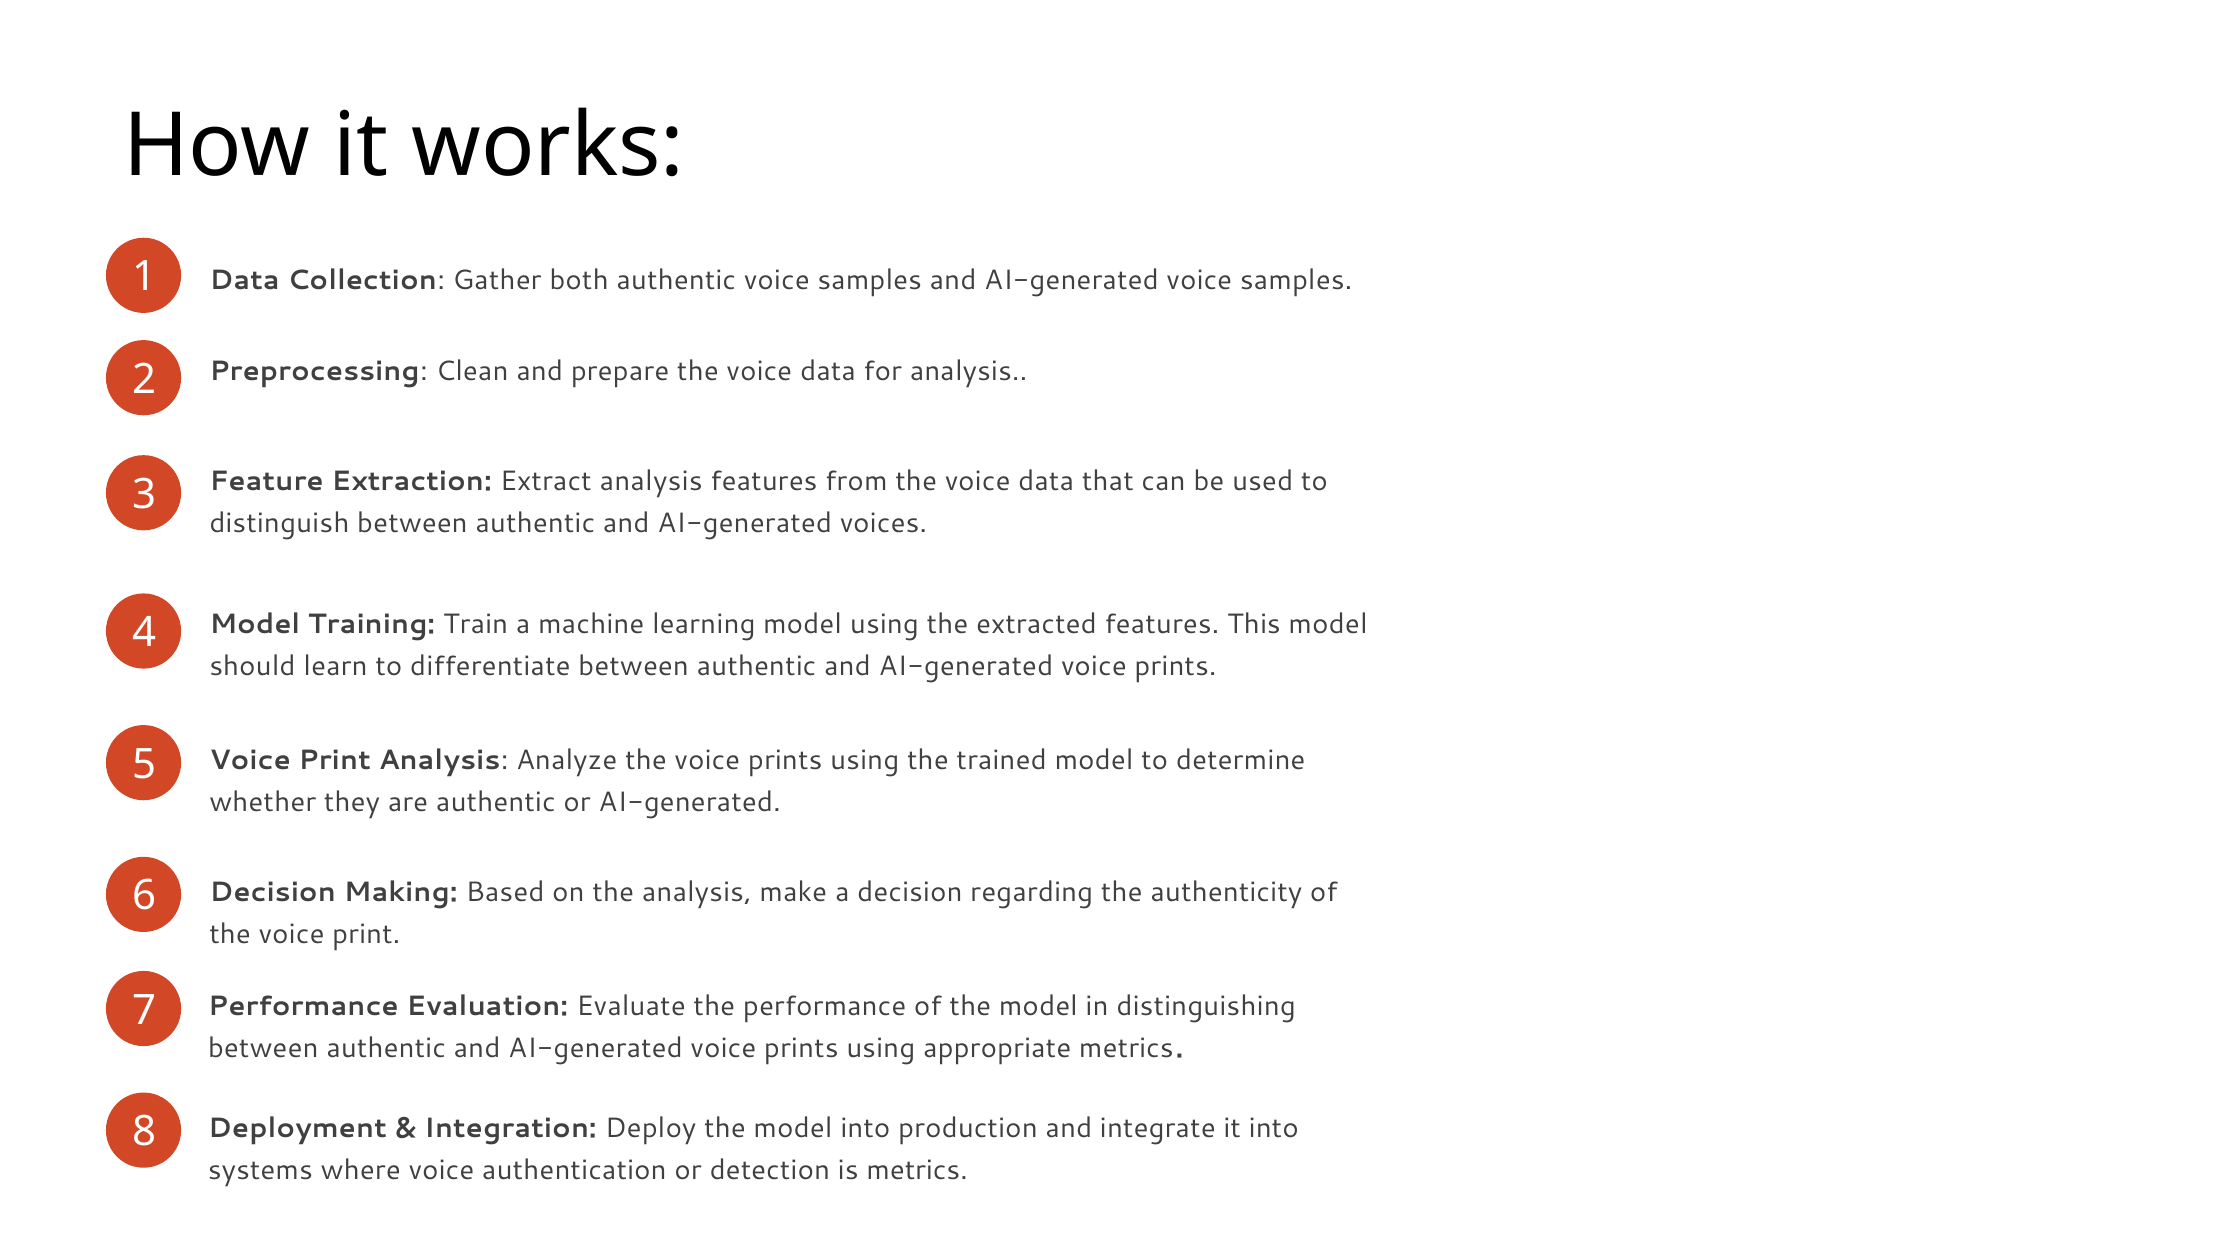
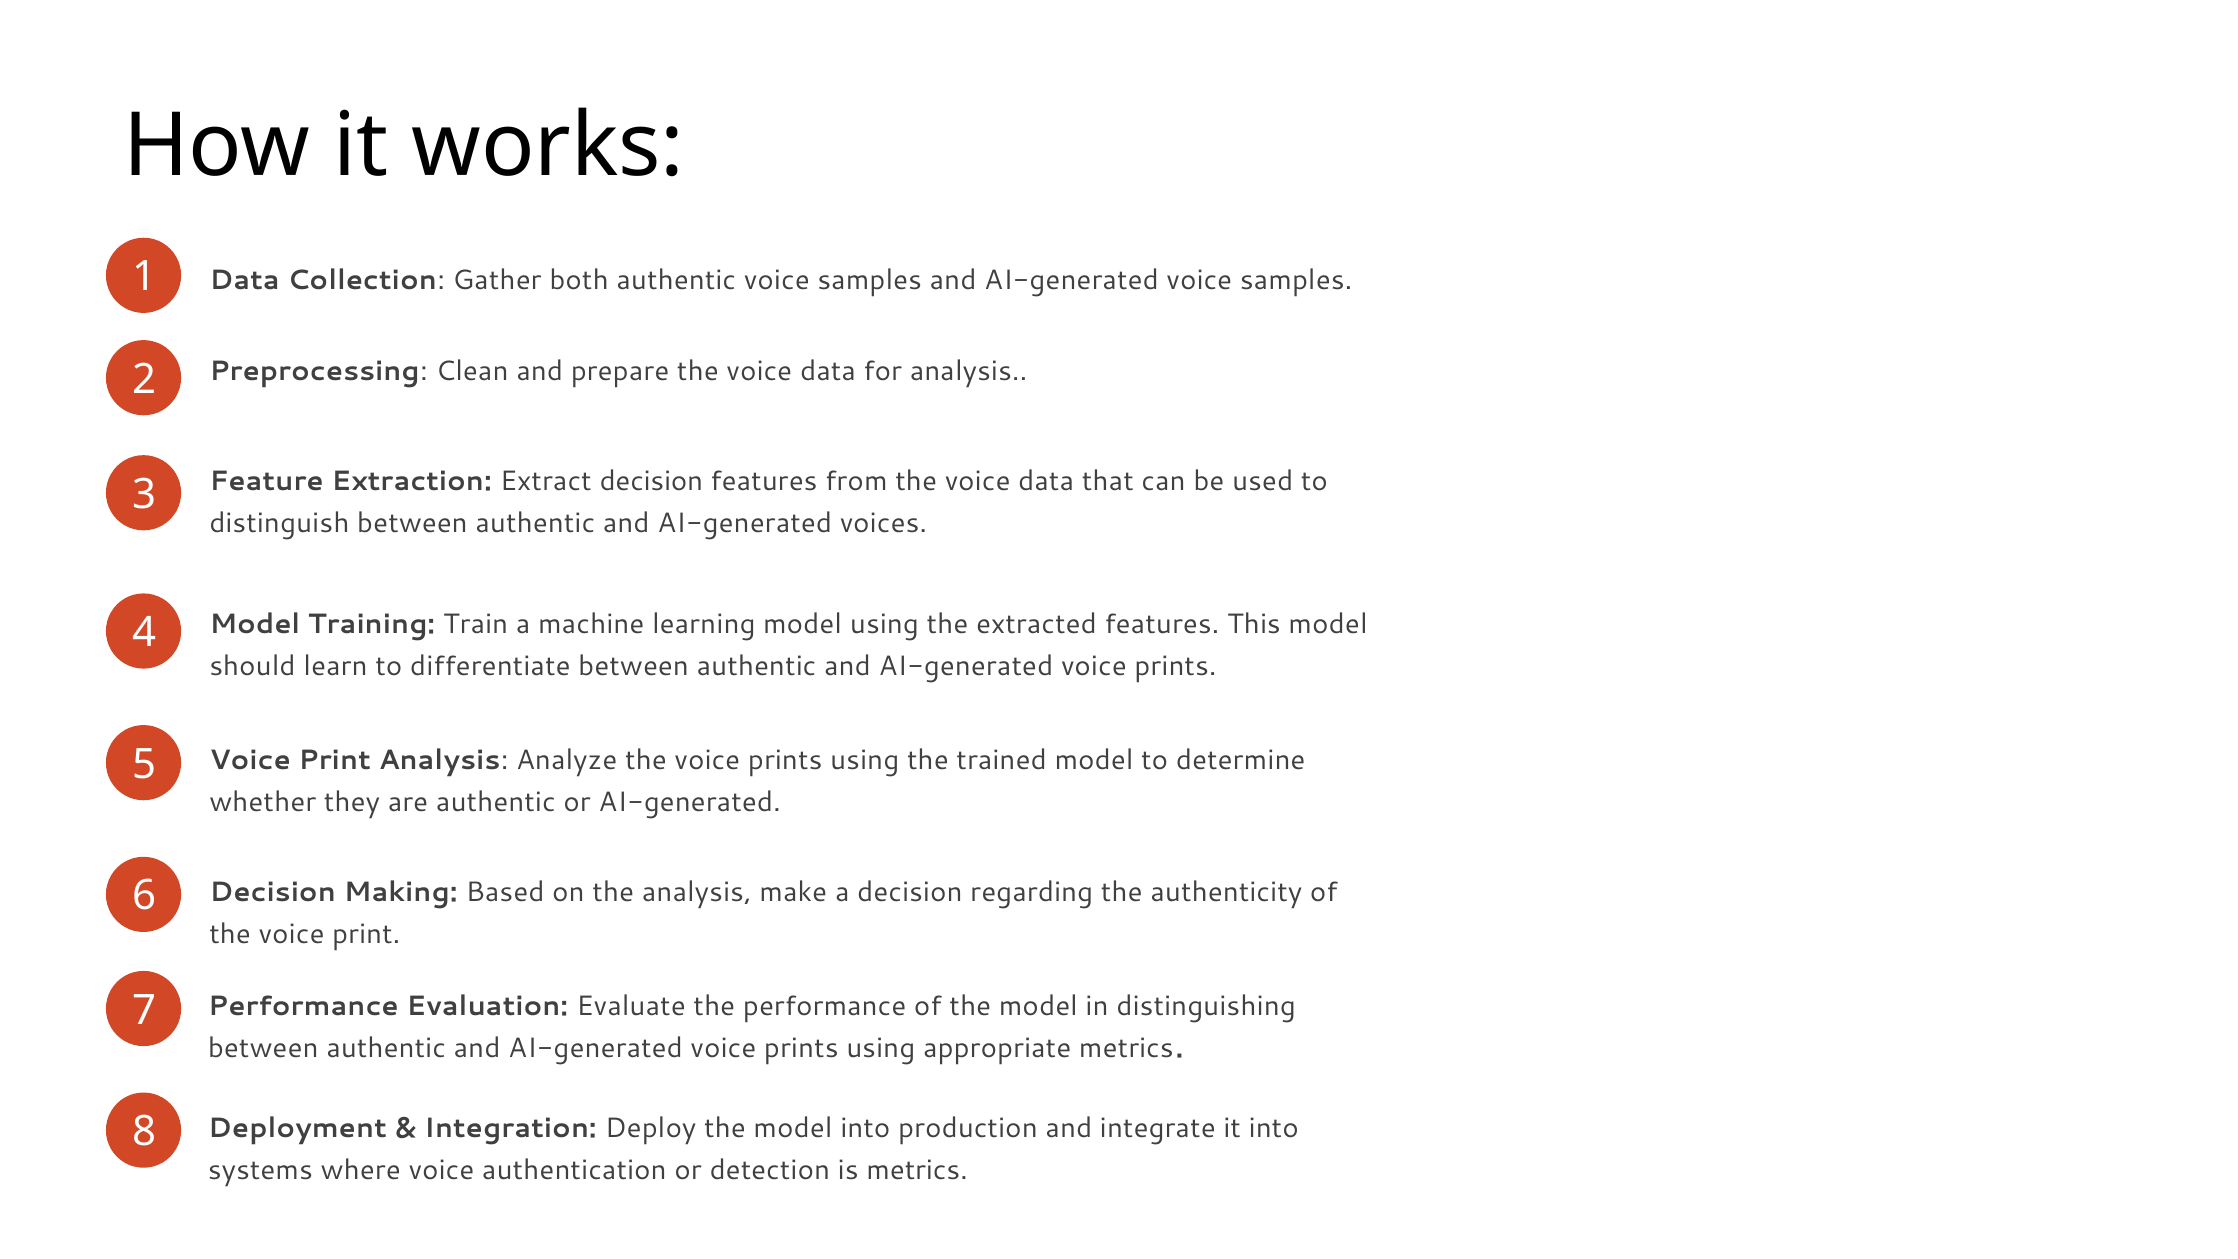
Extract analysis: analysis -> decision (651, 481)
